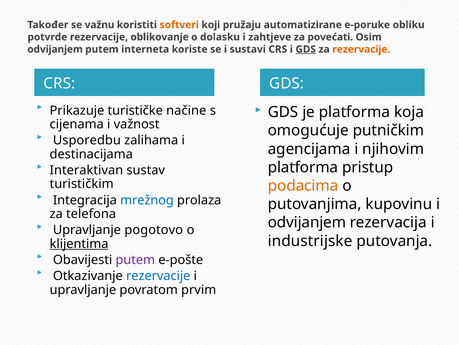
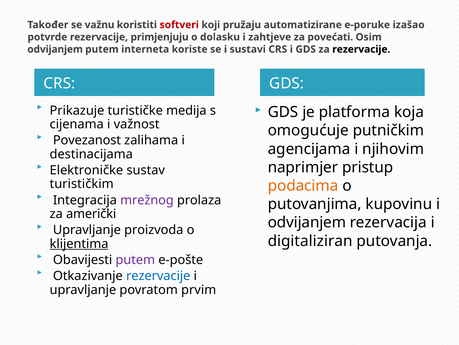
softveri colour: orange -> red (179, 25)
obliku: obliku -> izašao (409, 25)
oblikovanje: oblikovanje -> primjenjuju (160, 37)
GDS underline: present -> none (306, 49)
rezervacije colour: orange -> black (361, 49)
načine: načine -> medija (186, 110)
Usporedbu: Usporedbu -> Povezanost (87, 140)
platforma: platforma -> naprimjer (303, 167)
Interaktivan: Interaktivan -> Elektroničke (86, 170)
mrežnog colour: blue -> purple (147, 200)
telefona: telefona -> američki (91, 213)
pogotovo: pogotovo -> proizvoda (154, 230)
industrijske: industrijske -> digitaliziran (310, 240)
